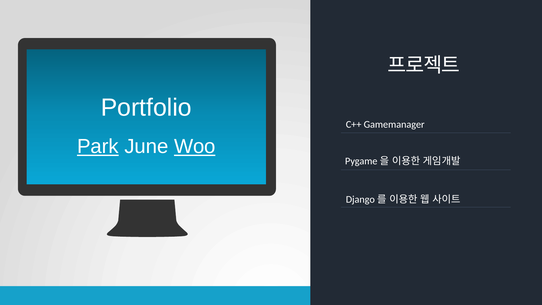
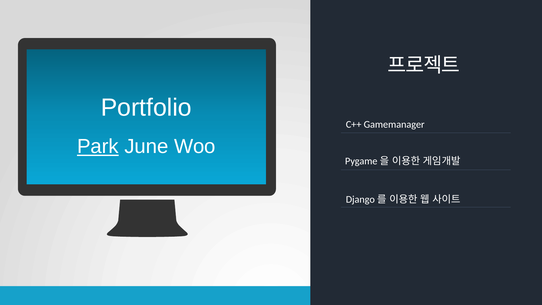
Woo underline: present -> none (195, 147)
